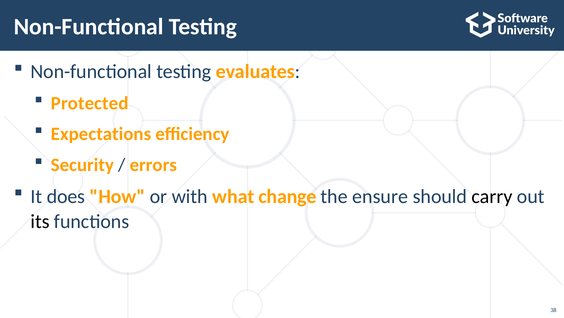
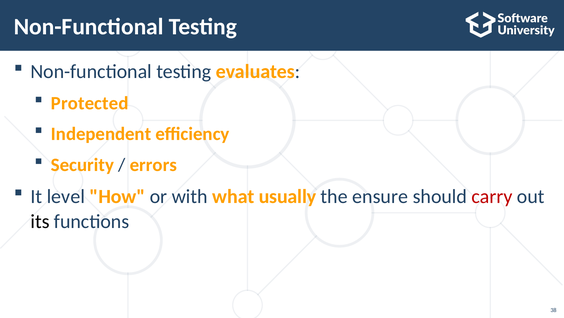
Expectations: Expectations -> Independent (101, 134)
does: does -> level (66, 196)
change: change -> usually (288, 196)
carry colour: black -> red (492, 196)
